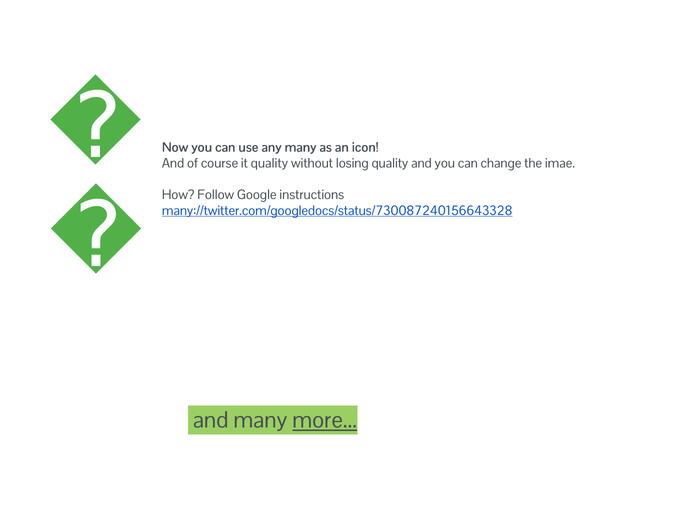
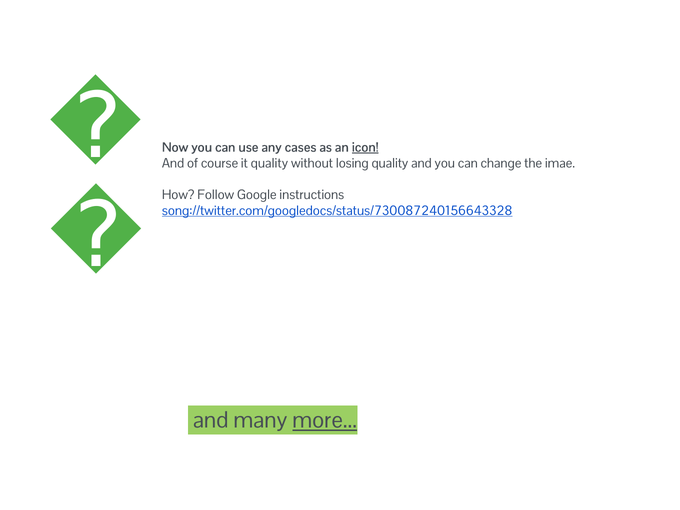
any many: many -> cases (301, 147)
icon underline: none -> present (365, 147)
many://twitter.com/googledocs/status/730087240156643328: many://twitter.com/googledocs/status/730087240156643328 -> song://twitter.com/googledocs/status/730087240156643328 (337, 211)
